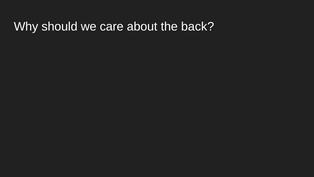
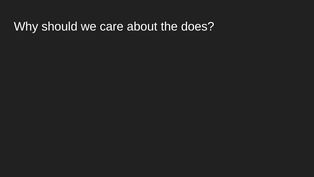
back: back -> does (198, 27)
